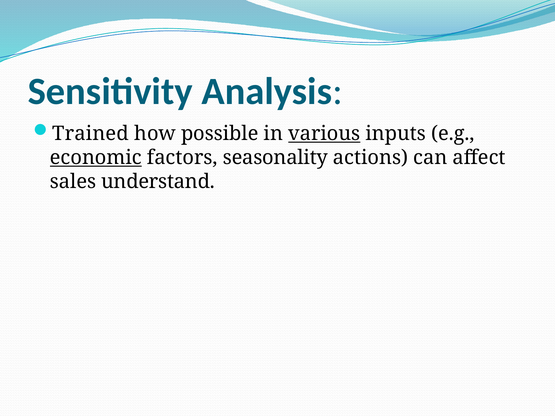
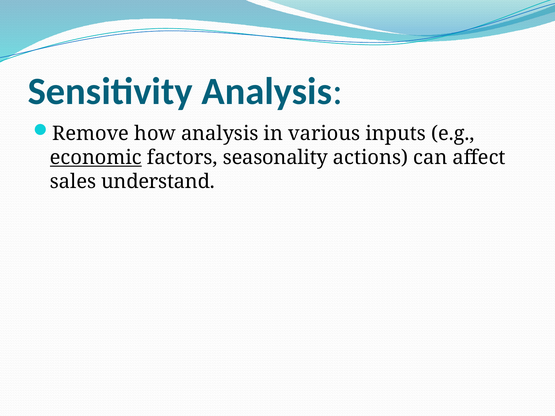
Trained: Trained -> Remove (91, 134)
how possible: possible -> analysis (220, 134)
various underline: present -> none (324, 134)
